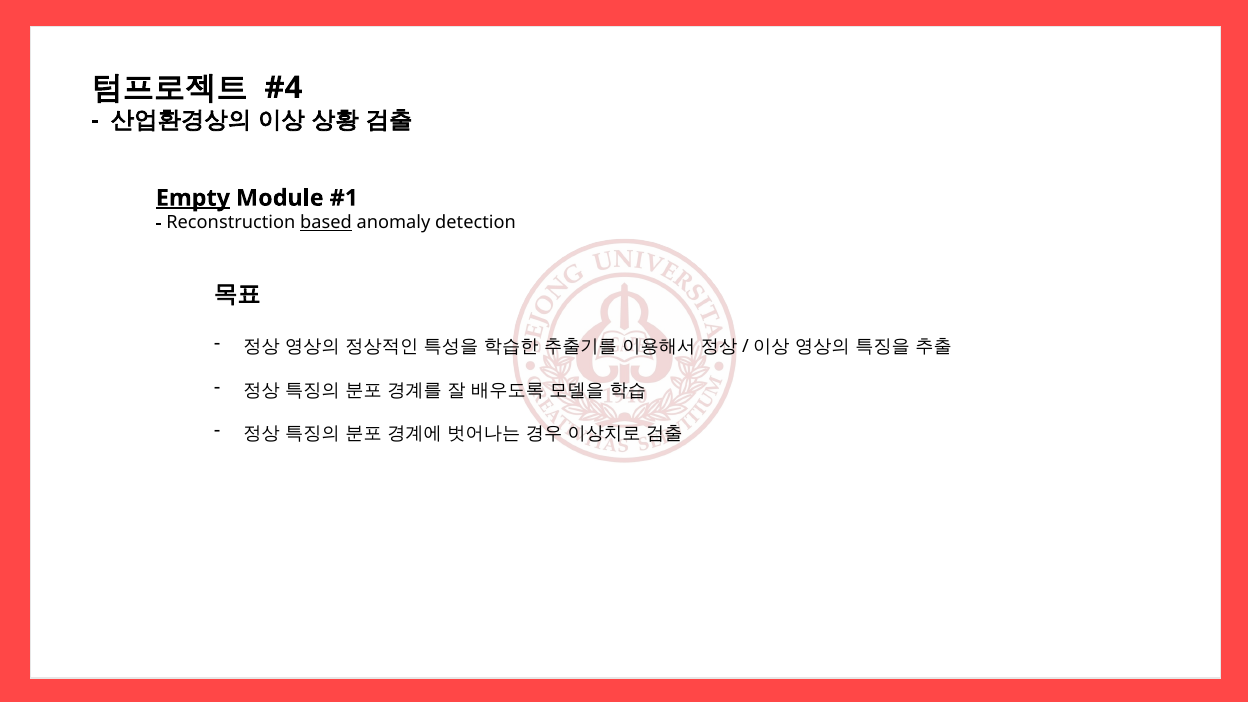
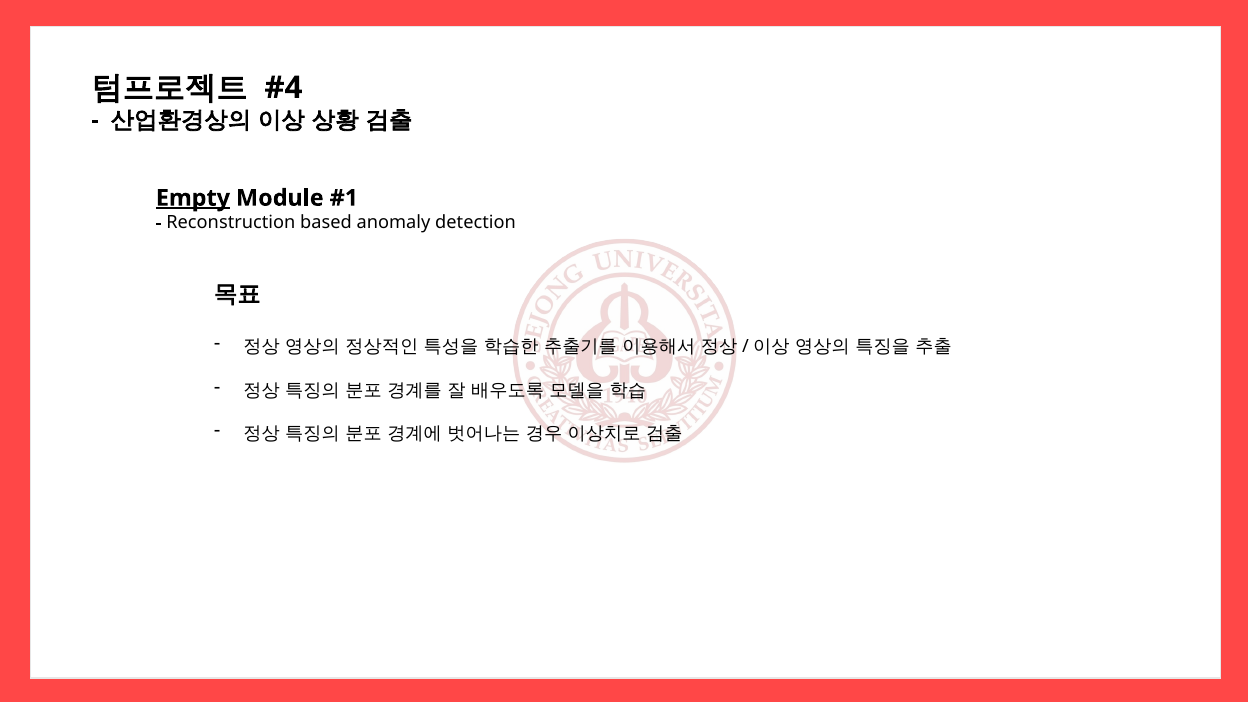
based underline: present -> none (326, 223)
